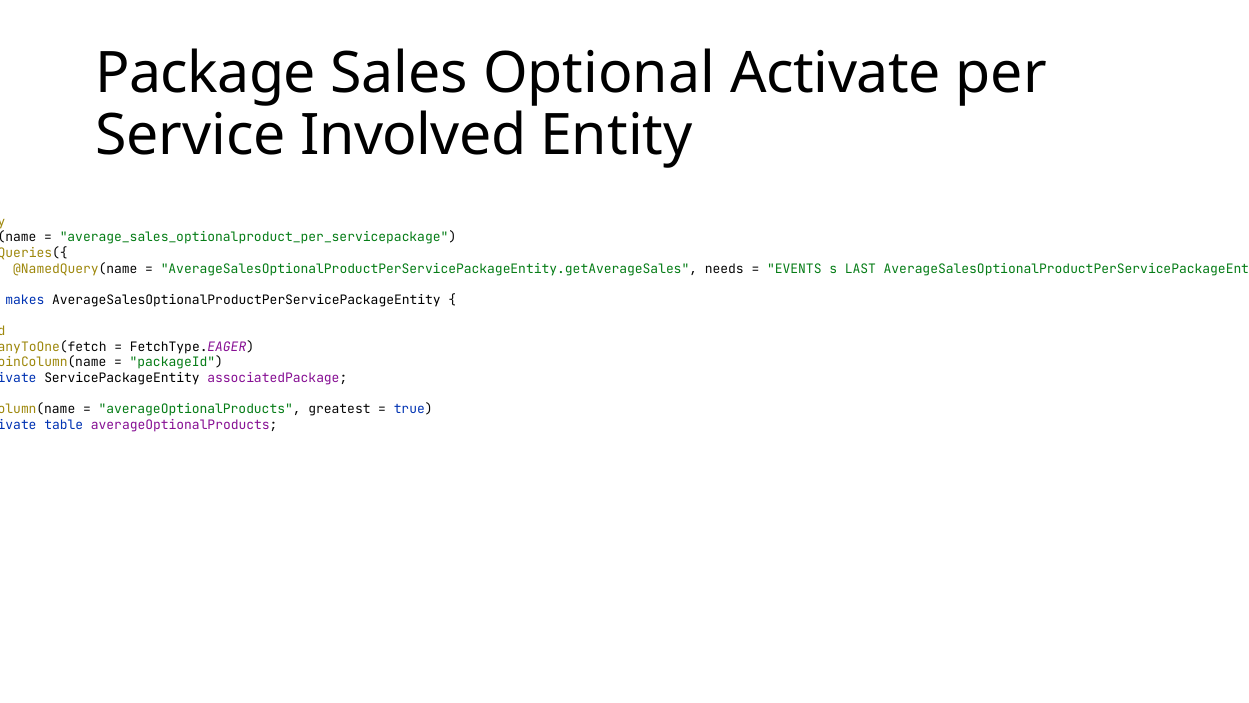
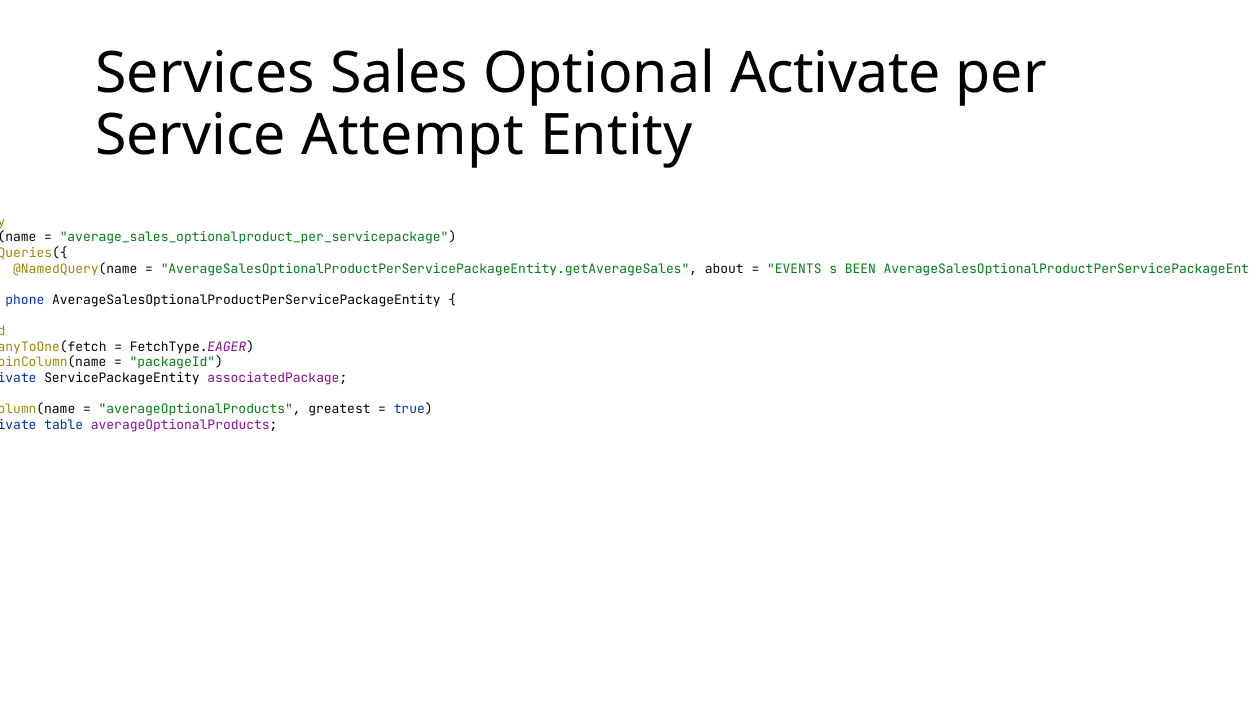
Package: Package -> Services (205, 74)
Involved: Involved -> Attempt (413, 136)
needs: needs -> about (724, 269)
LAST: LAST -> BEEN (860, 269)
makes: makes -> phone (25, 300)
